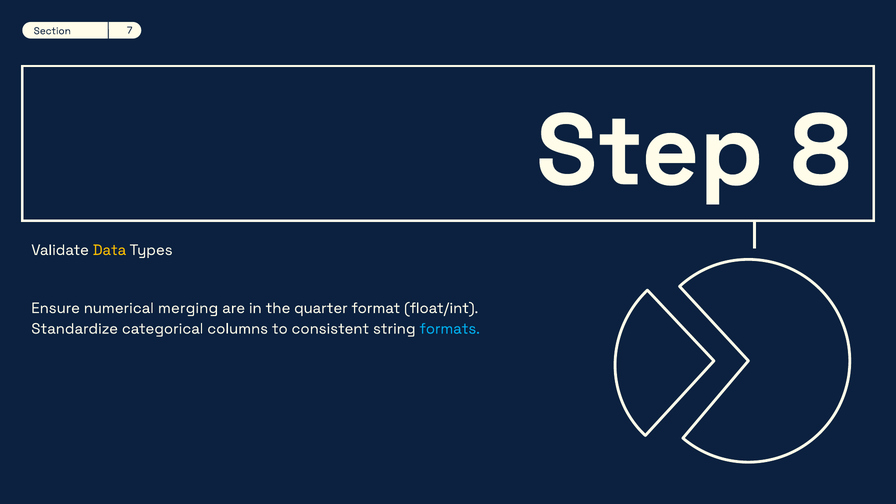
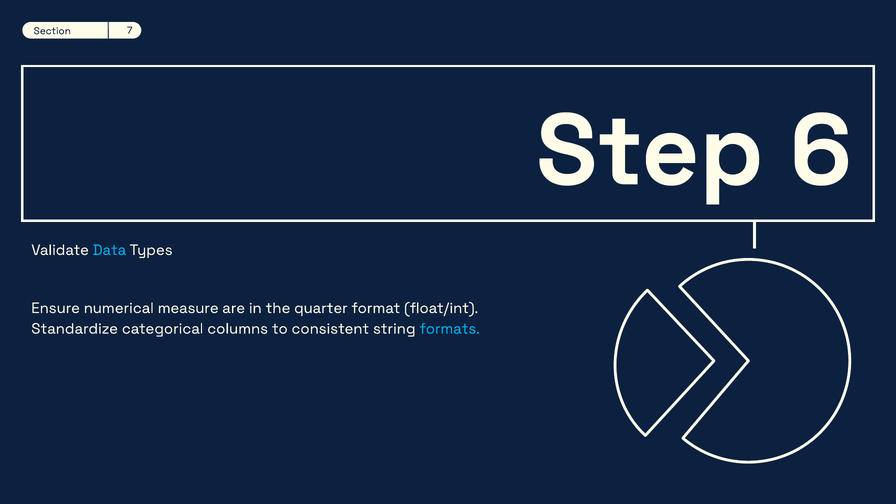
8: 8 -> 6 (821, 151)
Data colour: yellow -> light blue (109, 250)
merging: merging -> measure (188, 308)
